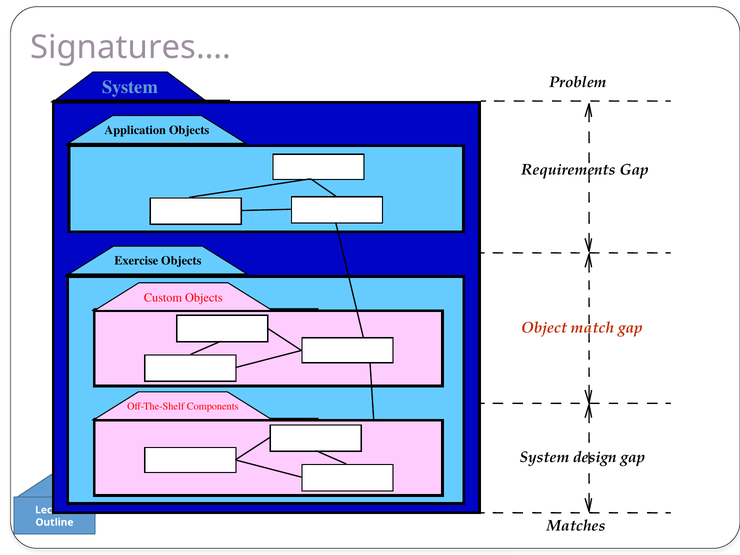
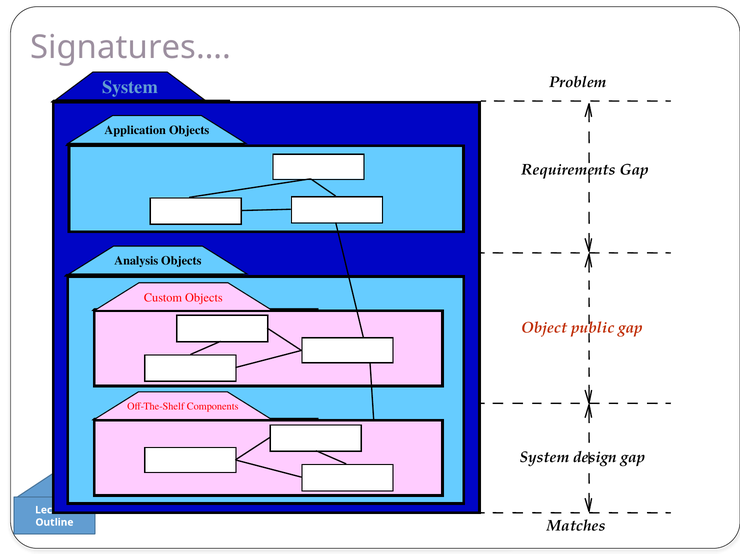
Exercise: Exercise -> Analysis (136, 261)
match: match -> public (593, 328)
